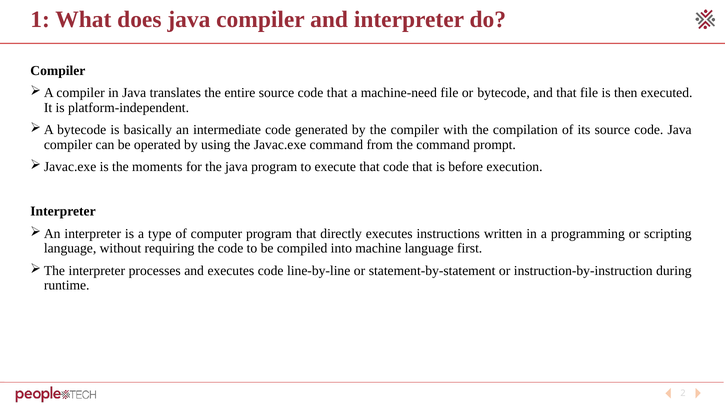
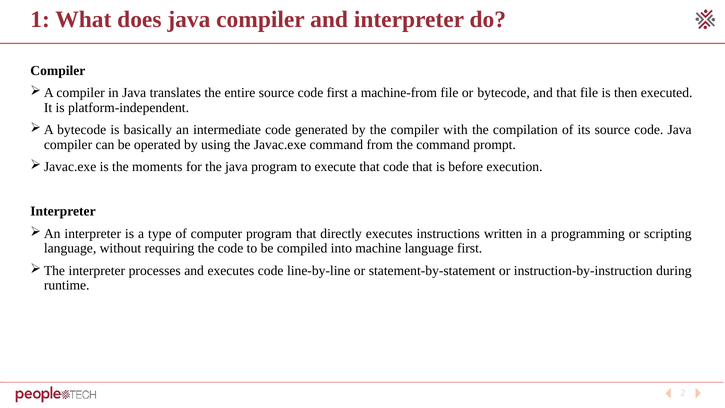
source code that: that -> first (337, 93)
machine-need: machine-need -> machine-from (399, 93)
